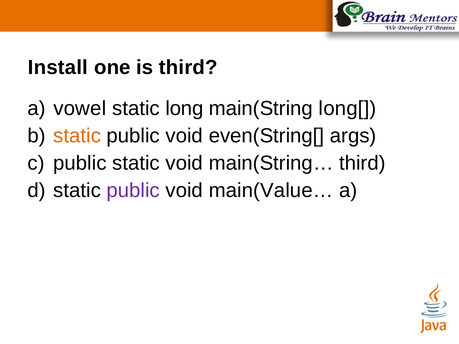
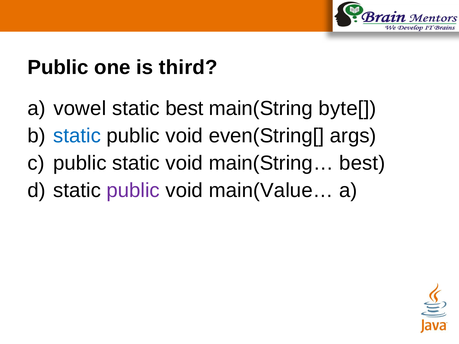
Install: Install -> Public (58, 67)
static long: long -> best (184, 108)
long[: long[ -> byte[ (348, 108)
static colour: orange -> blue (77, 136)
main(String… third: third -> best (362, 163)
